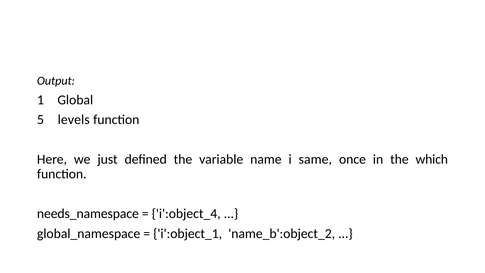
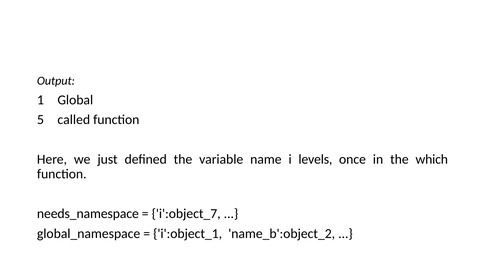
levels: levels -> called (74, 120)
same: same -> levels (315, 159)
i':object_4: i':object_4 -> i':object_7 (186, 214)
